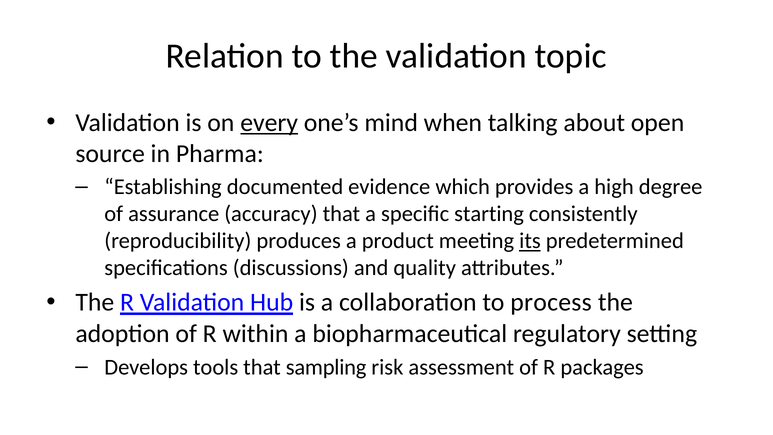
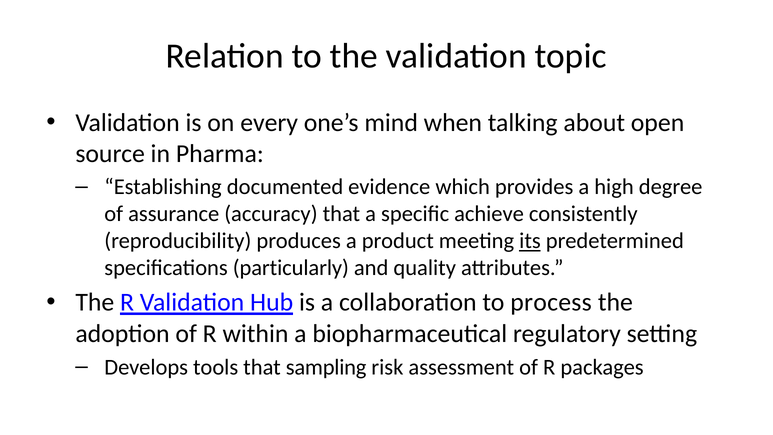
every underline: present -> none (269, 123)
starting: starting -> achieve (489, 214)
discussions: discussions -> particularly (291, 268)
